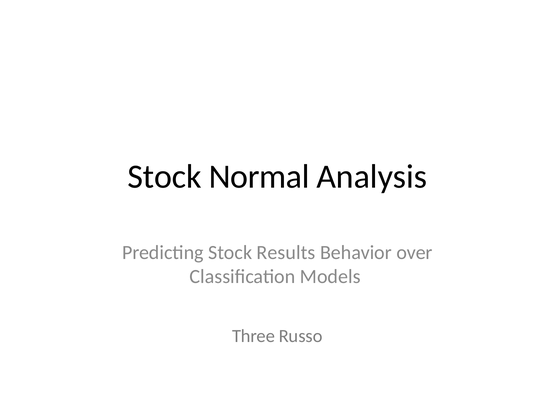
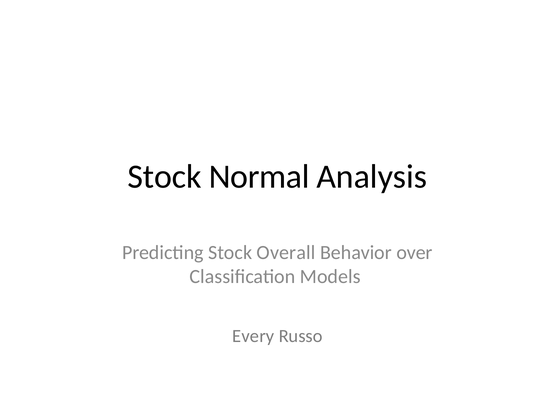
Results: Results -> Overall (286, 252)
Three: Three -> Every (253, 335)
